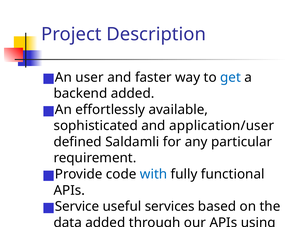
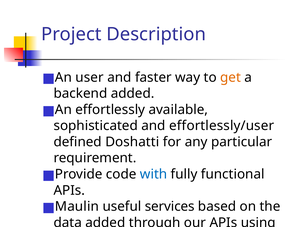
get colour: blue -> orange (231, 77)
application/user: application/user -> effortlessly/user (222, 126)
Saldamli: Saldamli -> Doshatti (132, 142)
Service: Service -> Maulin (77, 207)
